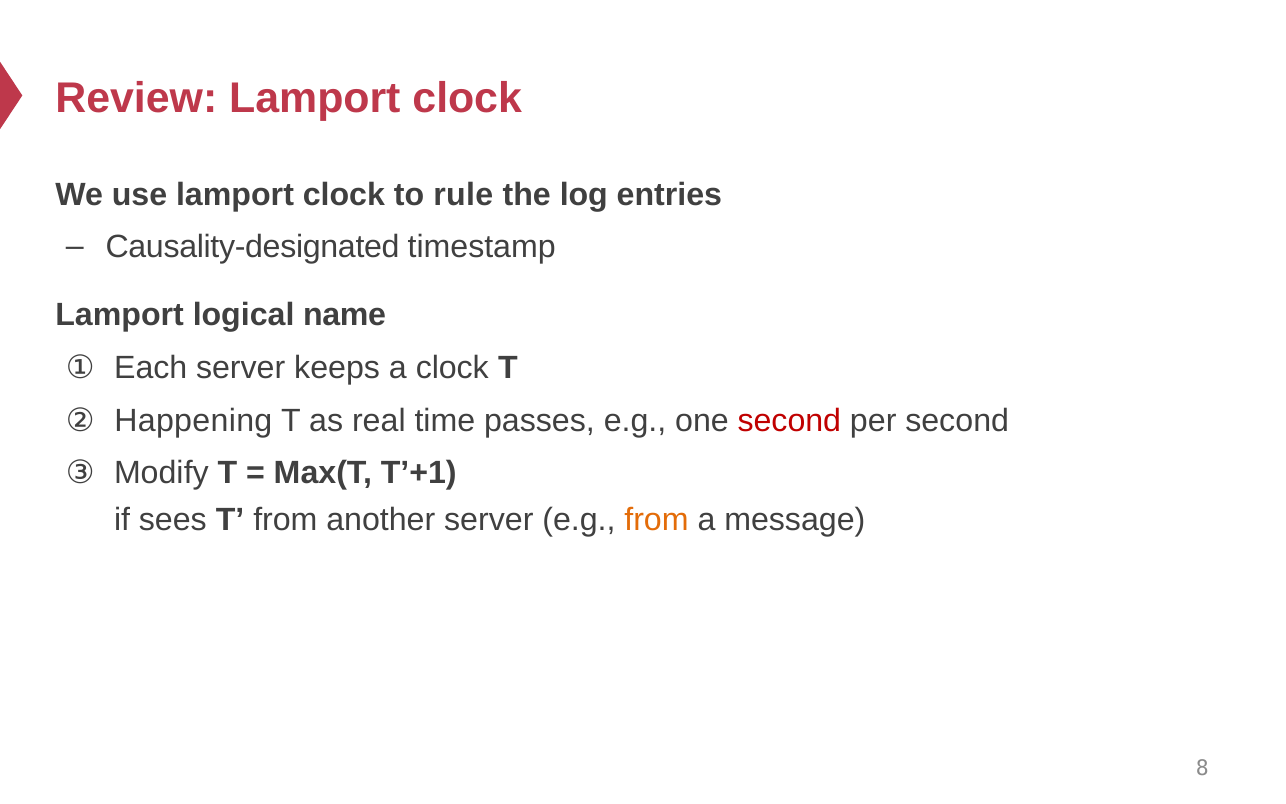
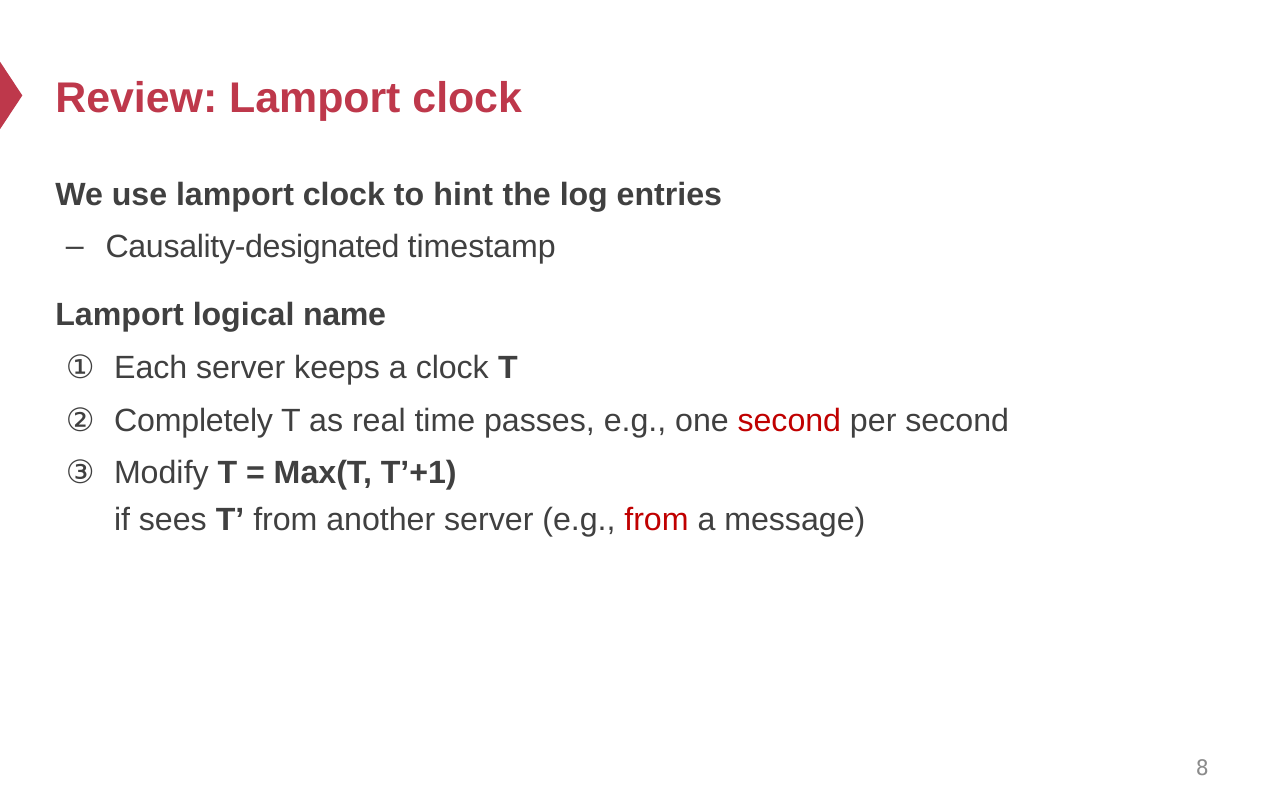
rule: rule -> hint (463, 194)
Happening: Happening -> Completely (194, 420)
from colour: orange -> red (656, 519)
